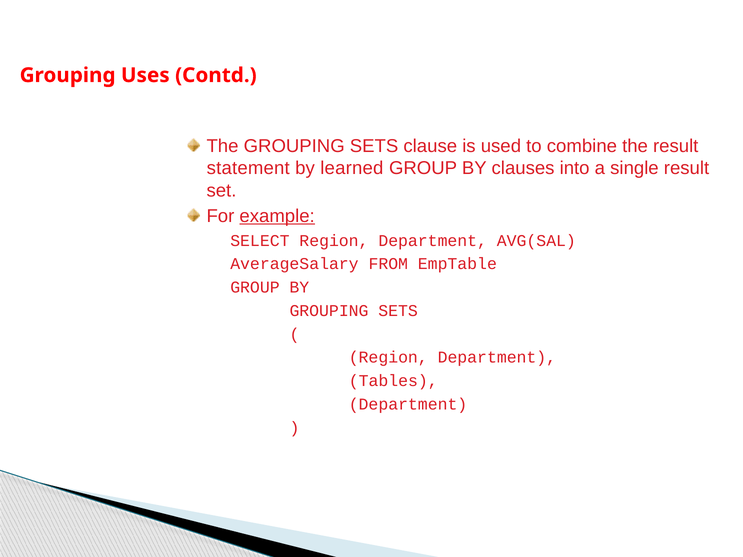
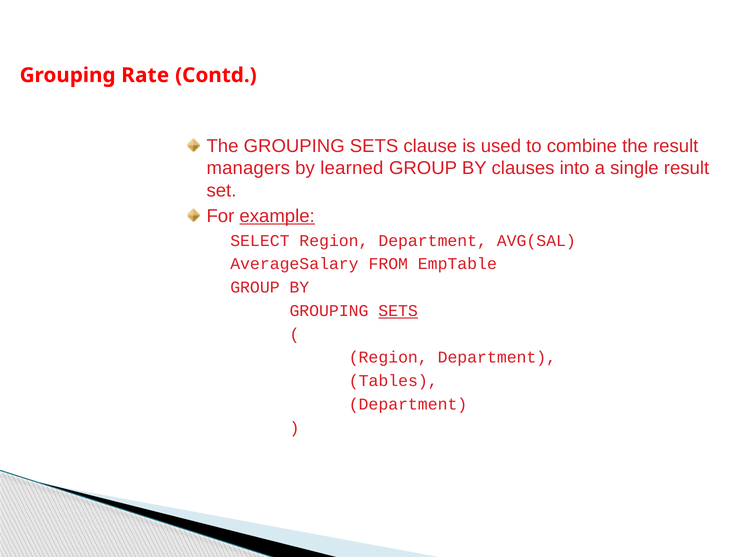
Uses: Uses -> Rate (145, 75)
statement: statement -> managers (248, 168)
SETS underline: none -> present (398, 311)
